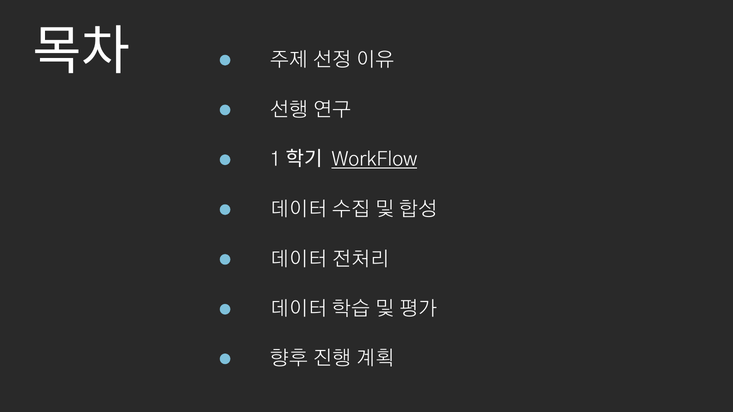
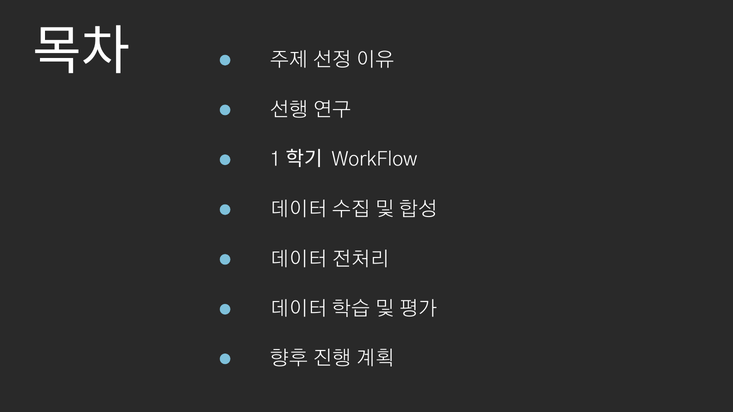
WorkFlow underline: present -> none (374, 159)
